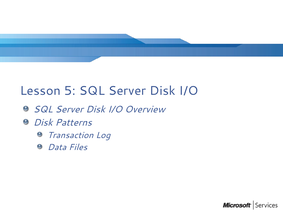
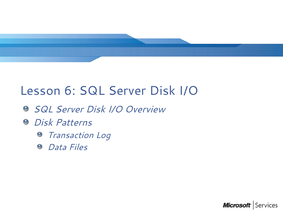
5: 5 -> 6 (70, 91)
